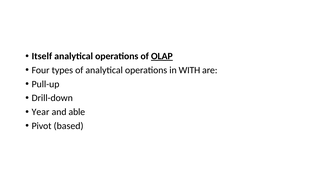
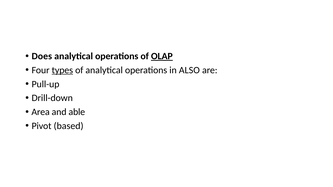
Itself: Itself -> Does (42, 56)
types underline: none -> present (62, 70)
WITH: WITH -> ALSO (189, 70)
Year: Year -> Area (41, 112)
